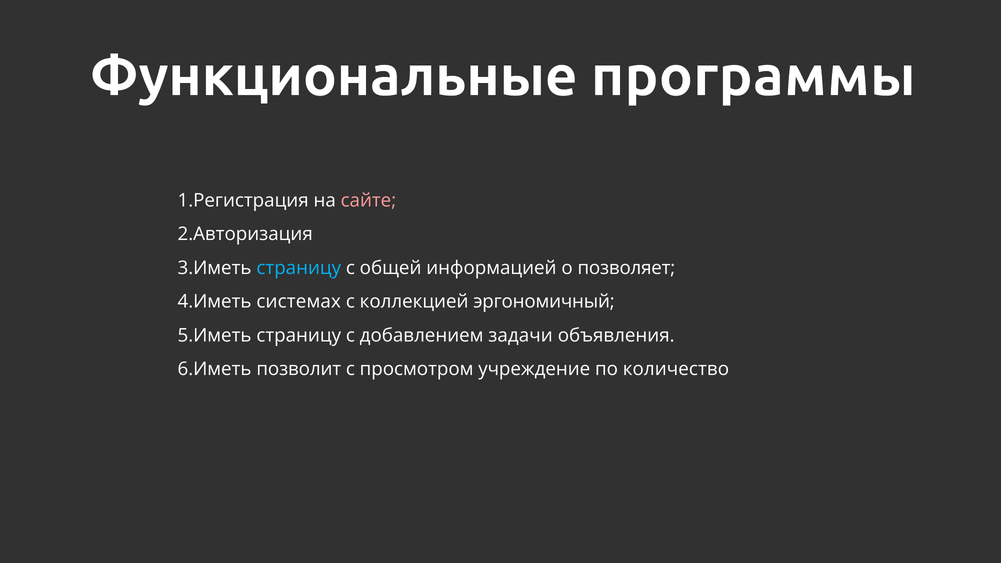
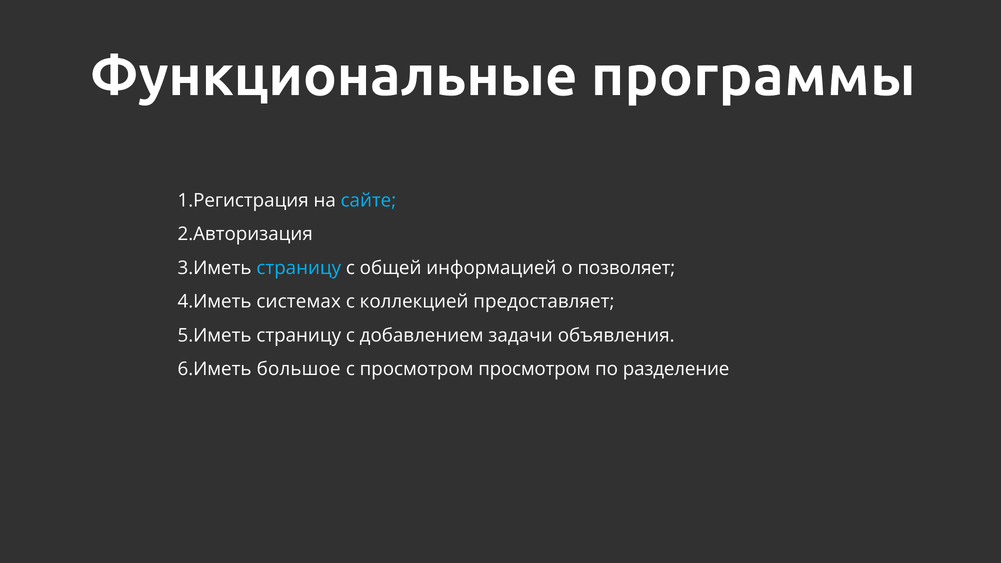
сайте colour: pink -> light blue (368, 200)
эргономичный: эргономичный -> предоставляет (544, 302)
позволит: позволит -> большое (299, 369)
просмотром учреждение: учреждение -> просмотром (534, 369)
количество: количество -> разделение (676, 369)
